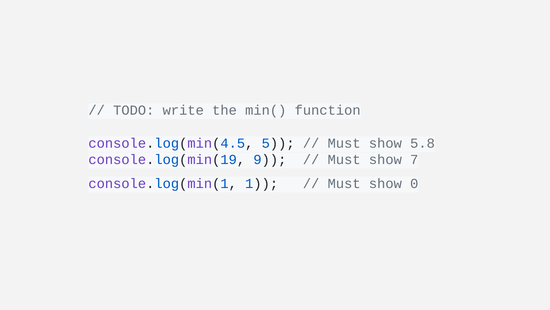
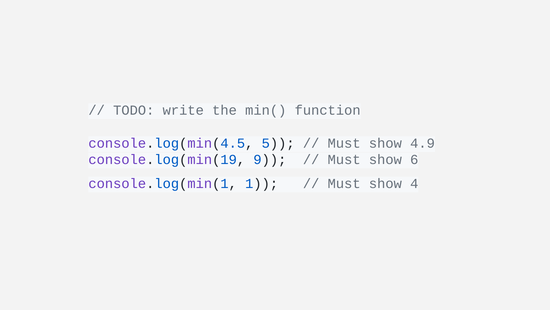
5.8: 5.8 -> 4.9 (423, 143)
7: 7 -> 6 (414, 159)
0: 0 -> 4 (414, 183)
